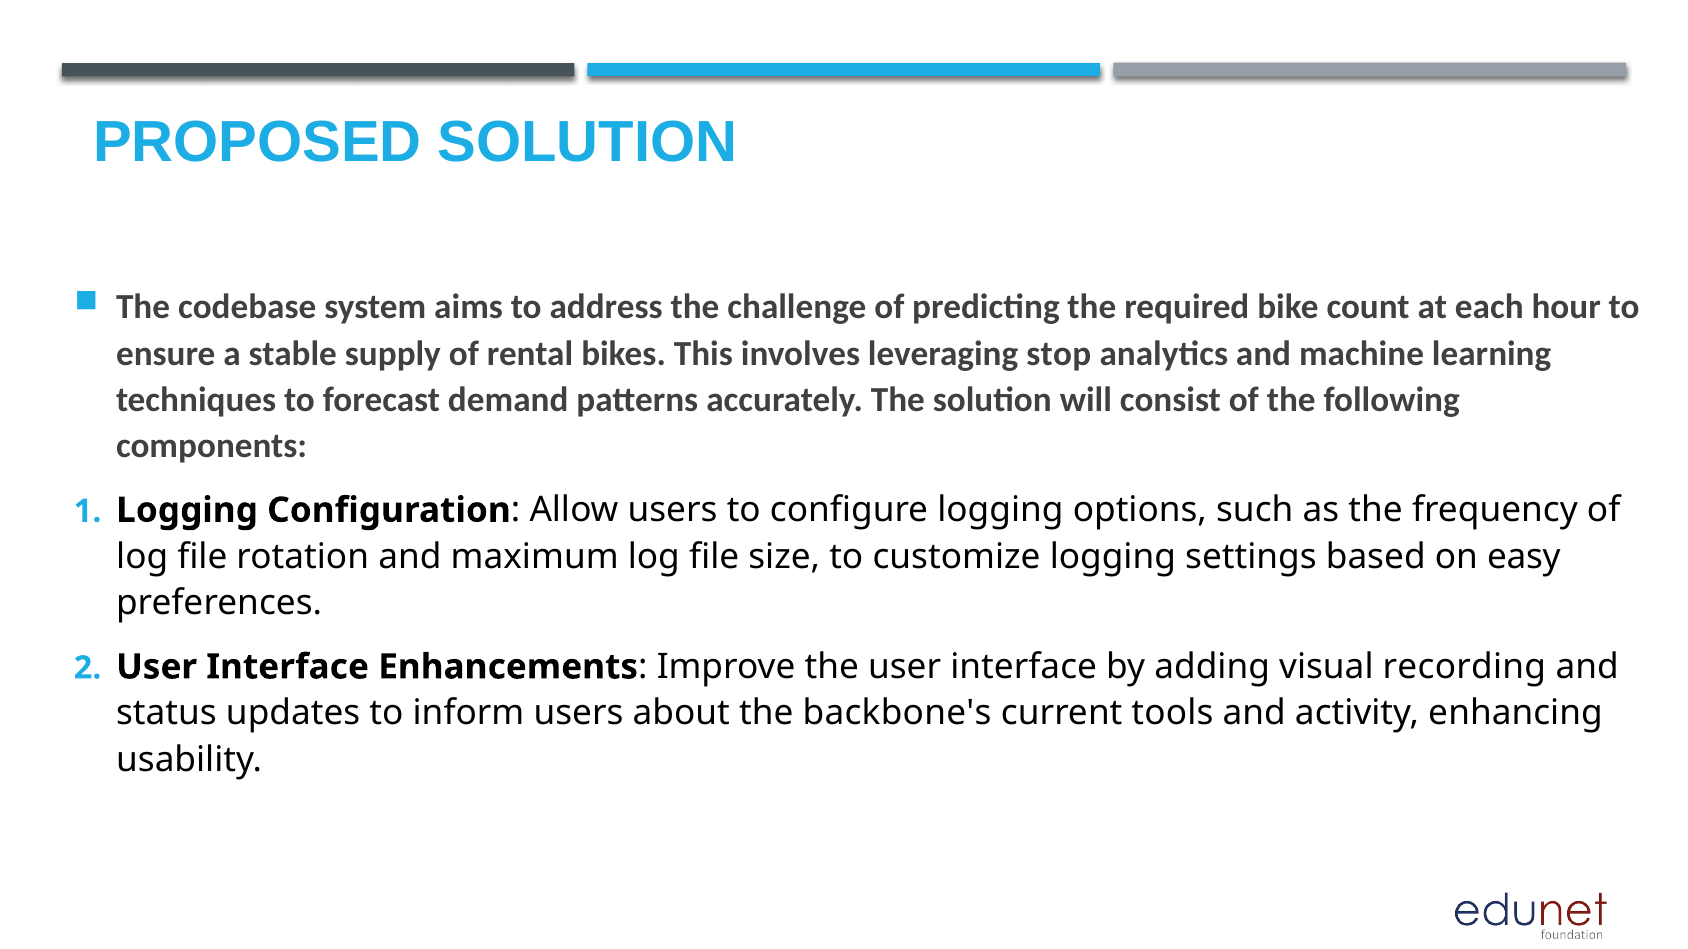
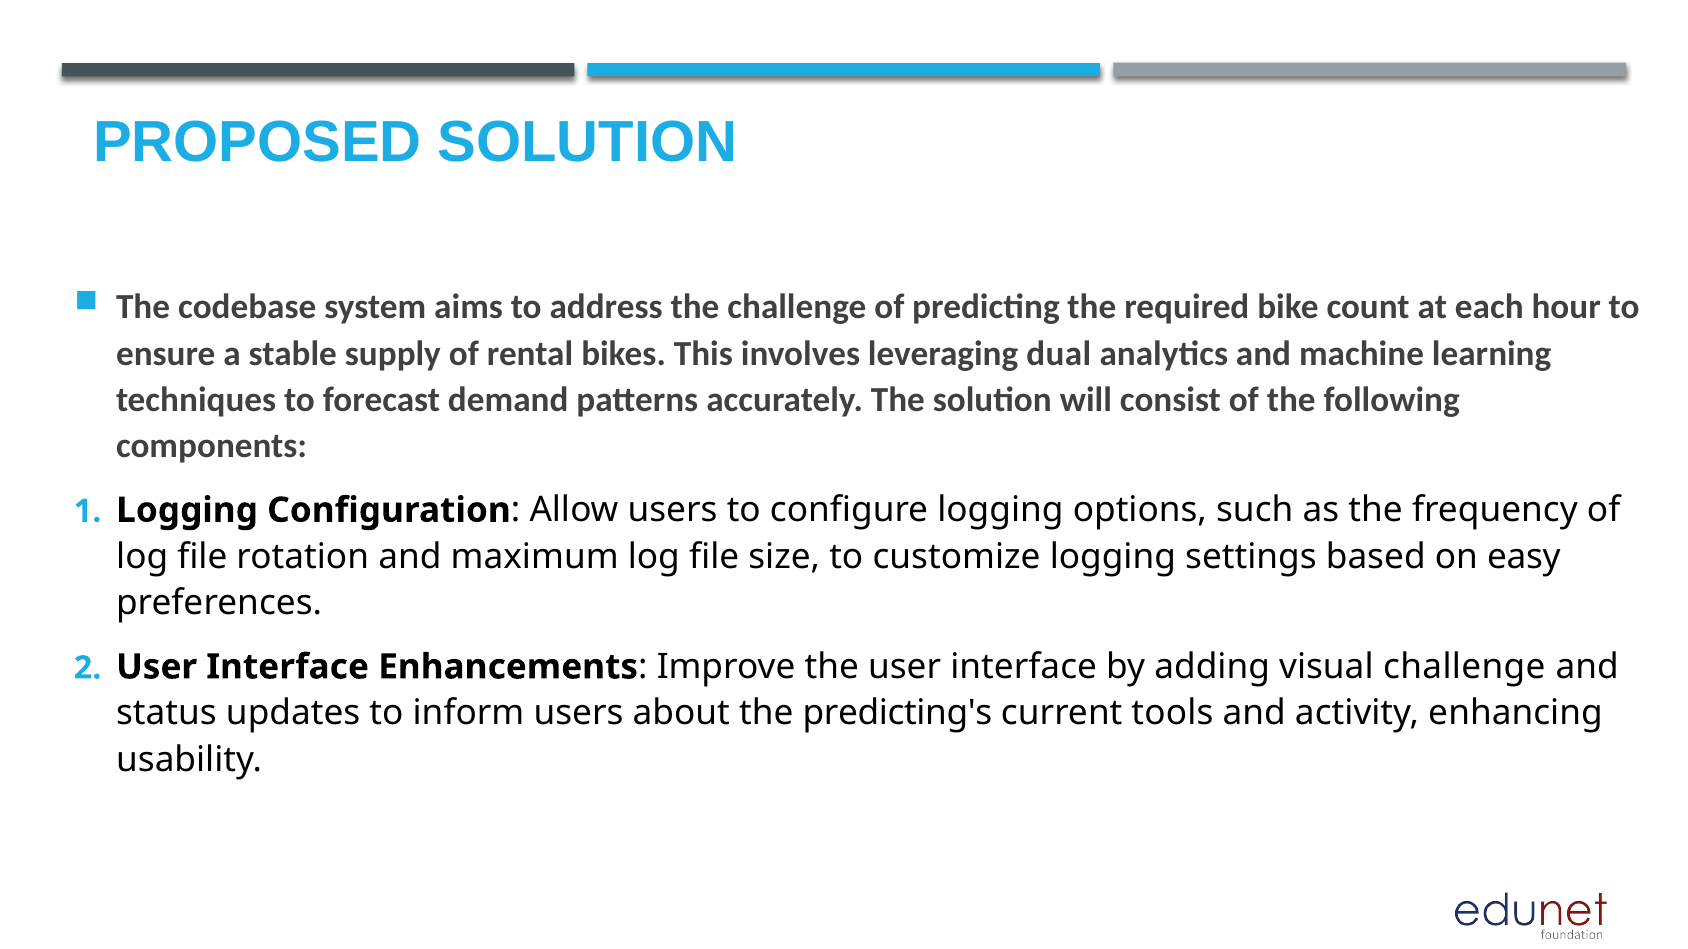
stop: stop -> dual (1059, 354)
visual recording: recording -> challenge (1464, 667)
backbone's: backbone's -> predicting's (897, 714)
